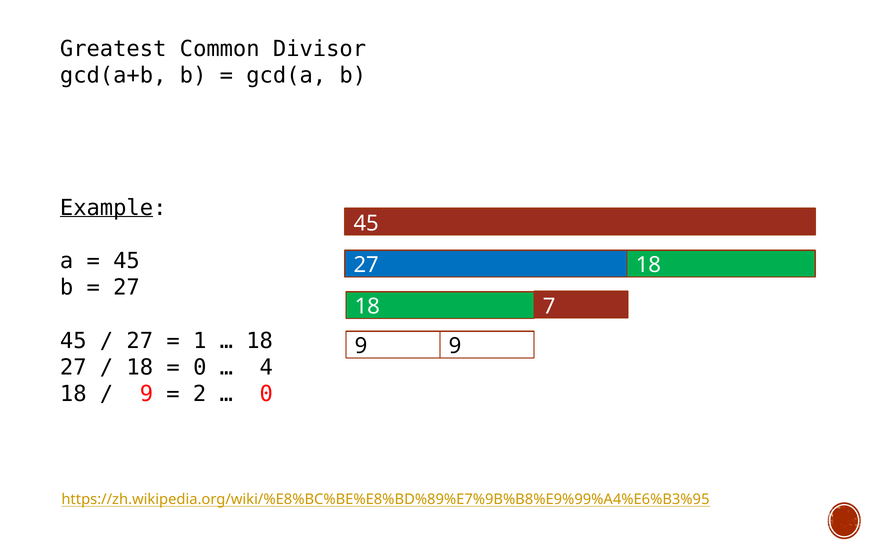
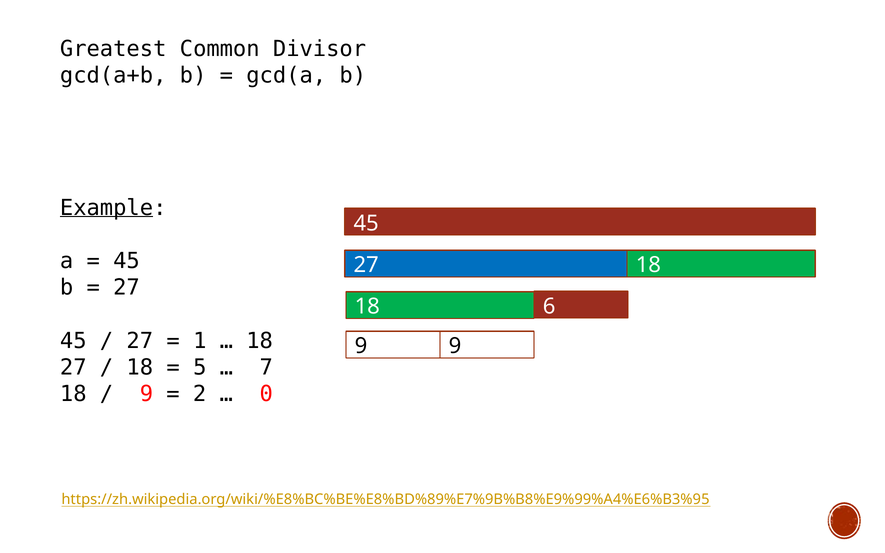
7: 7 -> 6 (549, 306)
0: 0 -> 5 (200, 367)
4: 4 -> 7 (266, 367)
